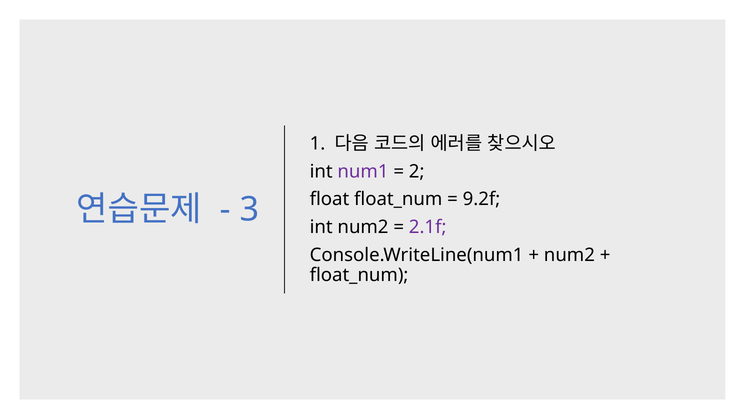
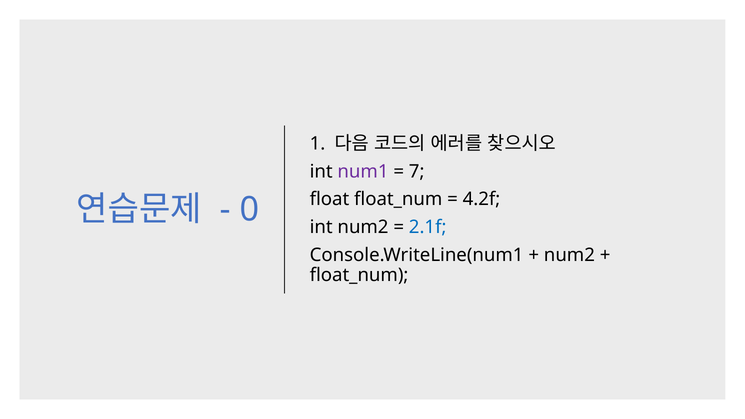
2: 2 -> 7 (417, 171)
9.2f: 9.2f -> 4.2f (482, 199)
3: 3 -> 0 (249, 209)
2.1f colour: purple -> blue (428, 227)
